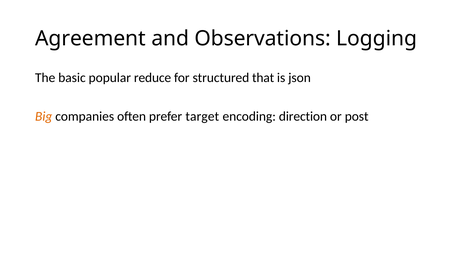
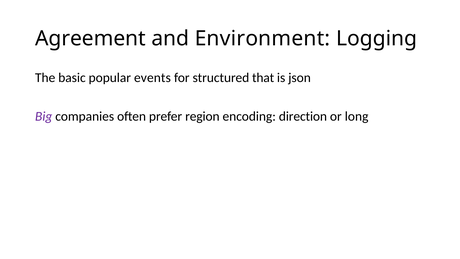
Observations: Observations -> Environment (262, 39)
reduce: reduce -> events (152, 78)
Big colour: orange -> purple (44, 116)
target: target -> region (202, 116)
post: post -> long (357, 116)
